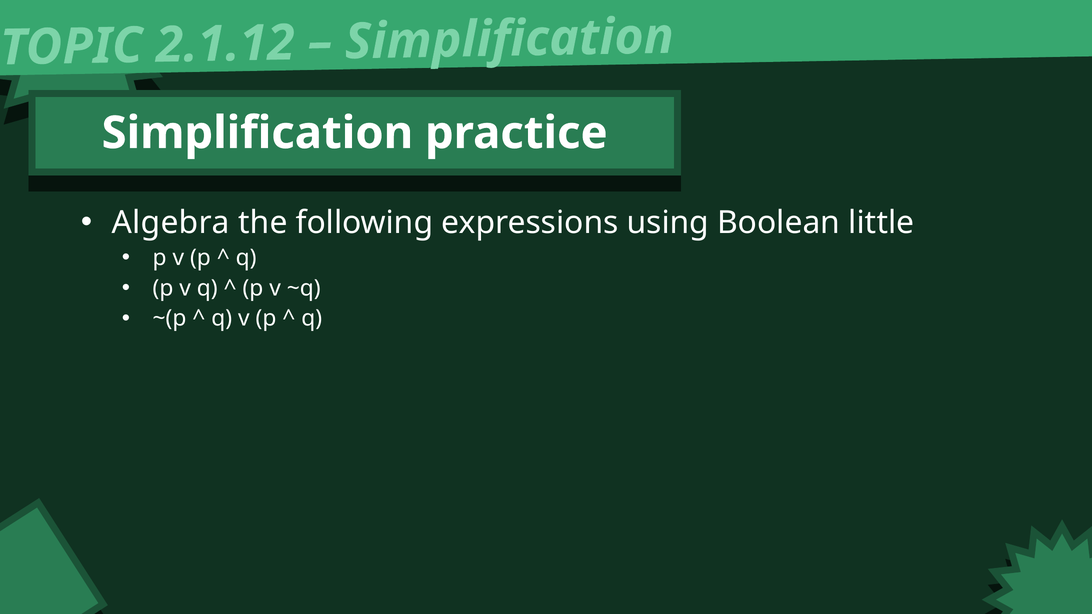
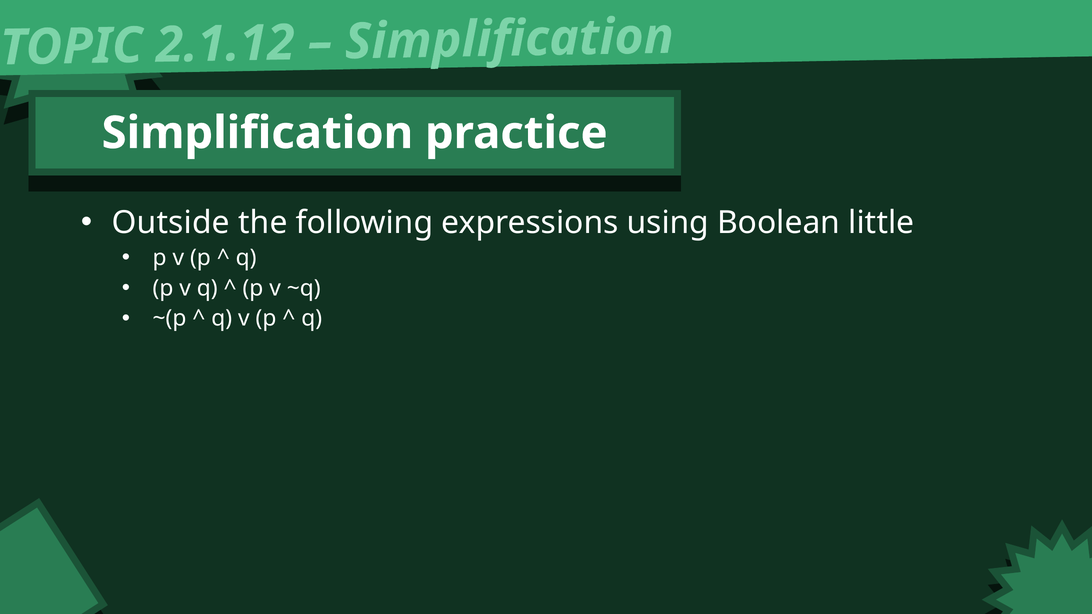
Algebra: Algebra -> Outside (171, 223)
